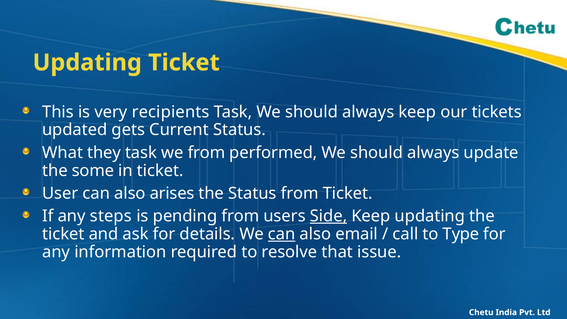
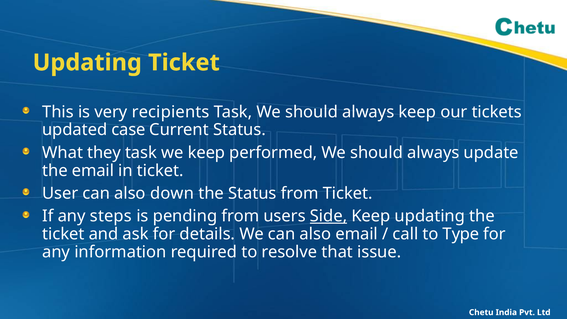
gets: gets -> case (128, 130)
we from: from -> keep (206, 153)
the some: some -> email (93, 171)
arises: arises -> down (172, 193)
can underline: present -> none (282, 234)
